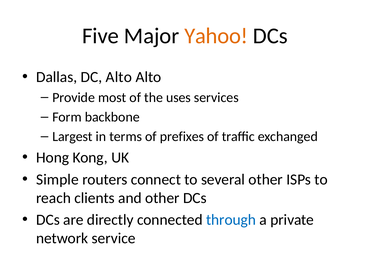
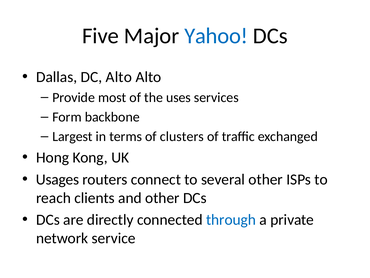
Yahoo colour: orange -> blue (216, 36)
prefixes: prefixes -> clusters (182, 136)
Simple: Simple -> Usages (58, 179)
